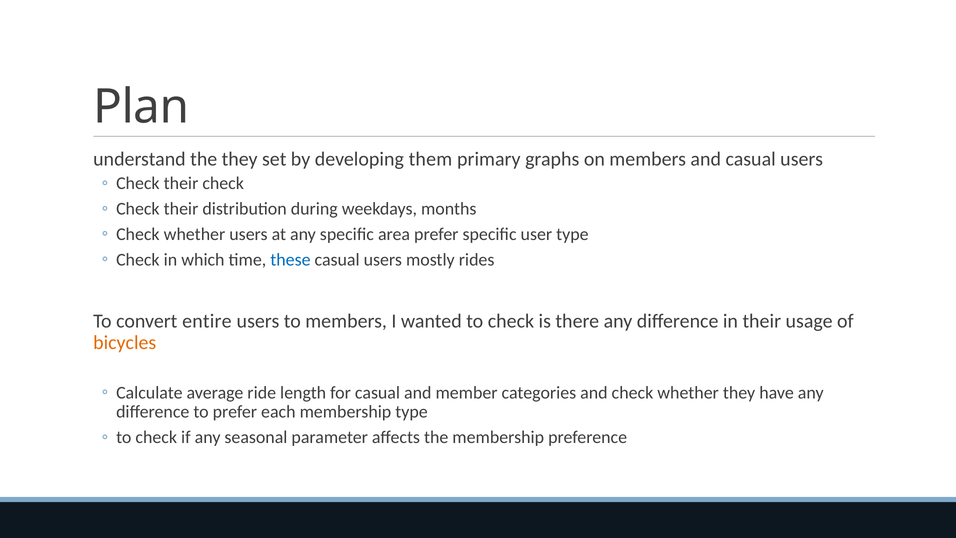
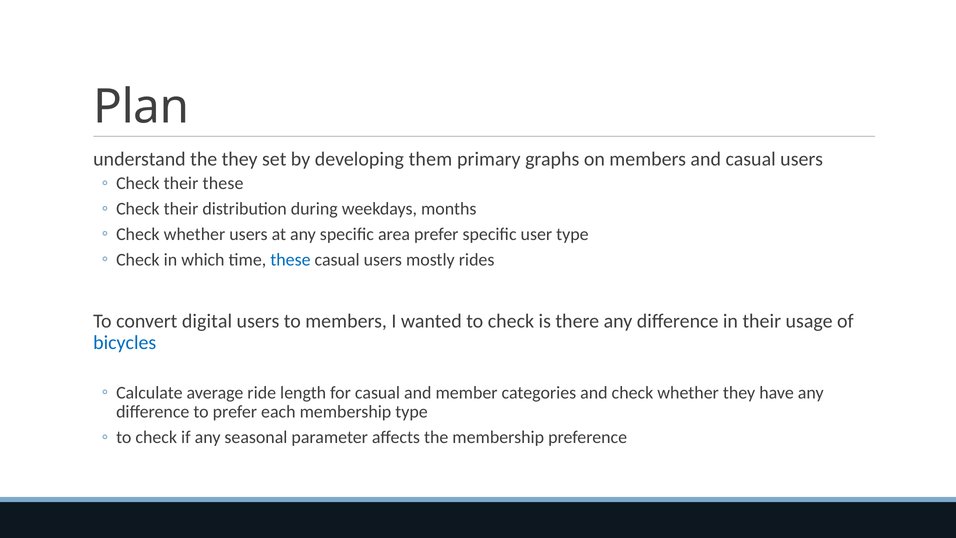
their check: check -> these (223, 183)
entire: entire -> digital (207, 321)
bicycles colour: orange -> blue (125, 343)
